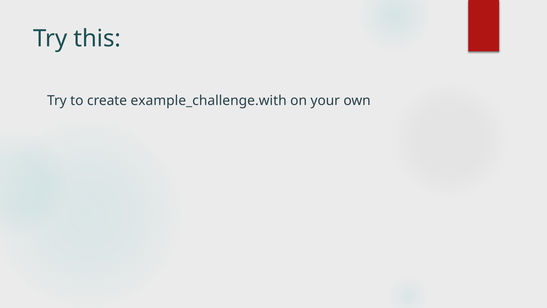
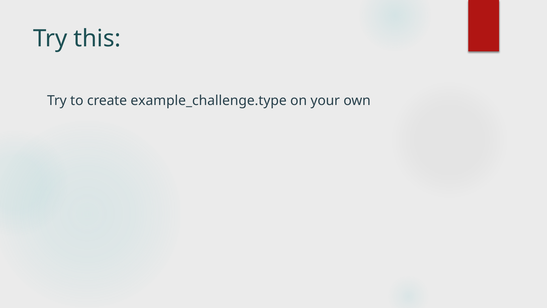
example_challenge.with: example_challenge.with -> example_challenge.type (209, 101)
